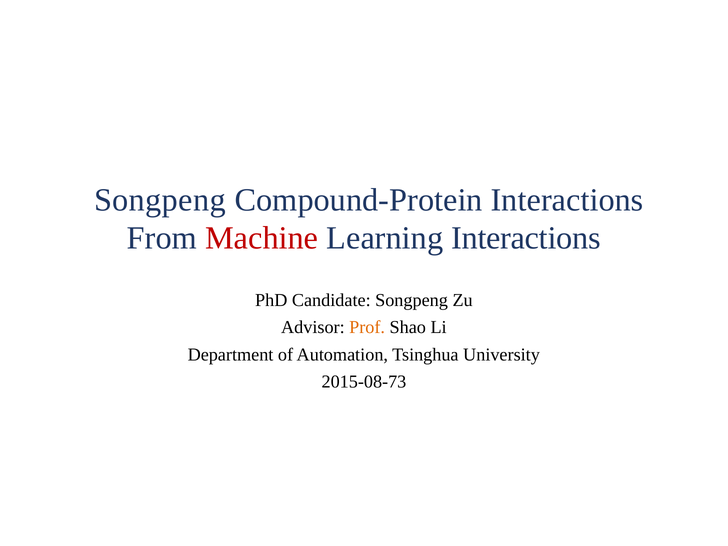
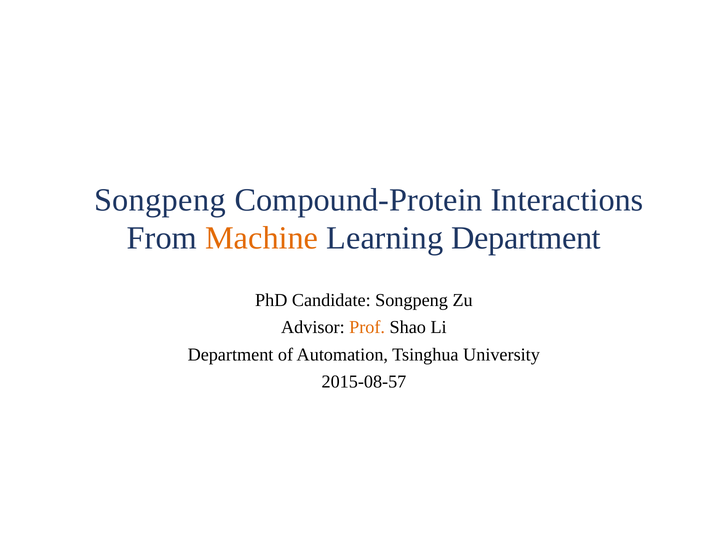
Machine colour: red -> orange (262, 238)
Learning Interactions: Interactions -> Department (526, 238)
2015-08-73: 2015-08-73 -> 2015-08-57 (364, 382)
